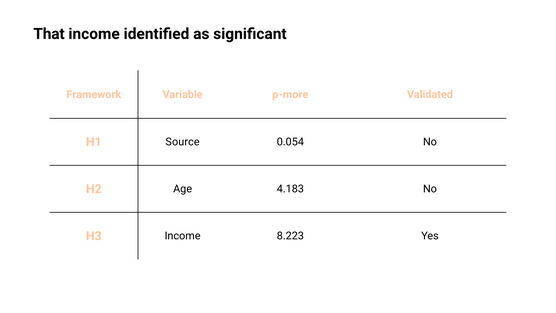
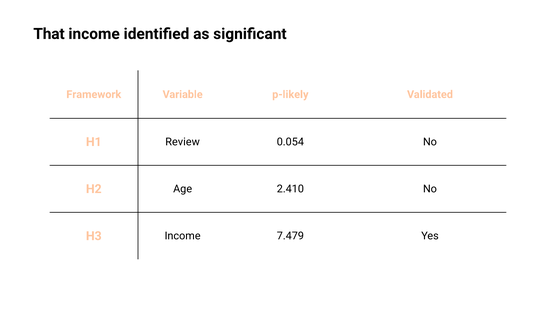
p-more: p-more -> p-likely (290, 94)
Source: Source -> Review (183, 142)
4.183: 4.183 -> 2.410 (290, 189)
8.223: 8.223 -> 7.479 (290, 236)
